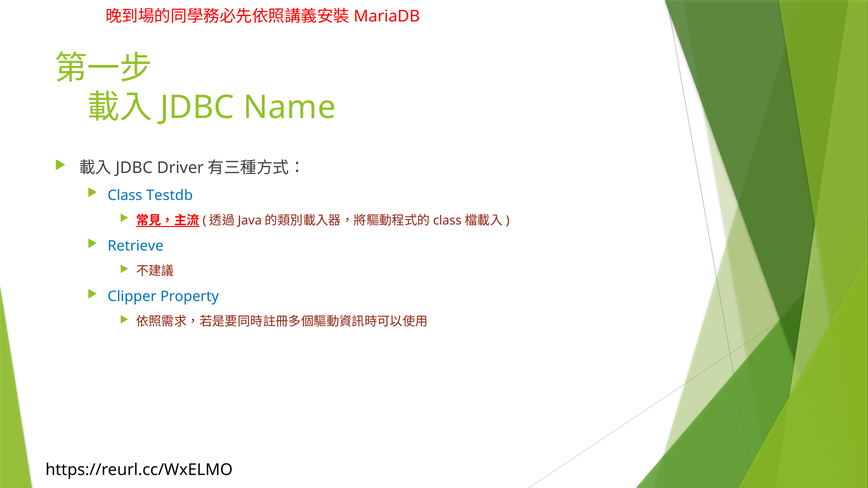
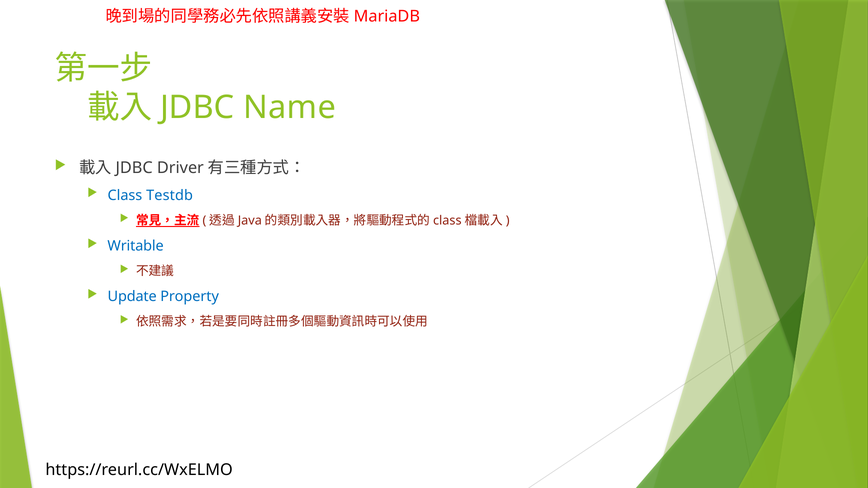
Retrieve: Retrieve -> Writable (136, 246)
Clipper: Clipper -> Update (132, 297)
